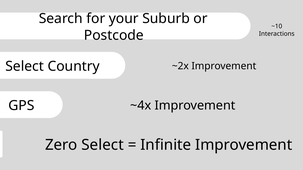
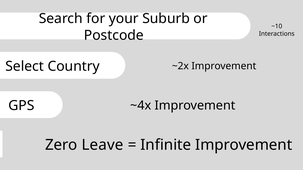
Zero Select: Select -> Leave (102, 145)
